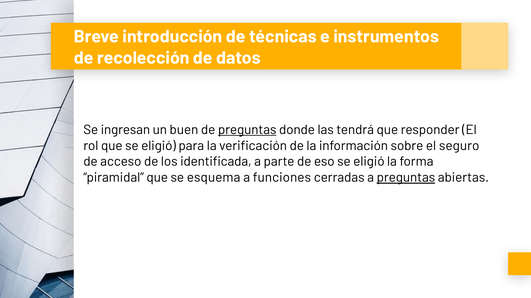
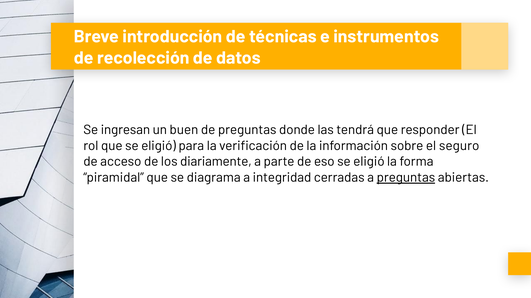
preguntas underline: present -> none (247, 130)
identificada: identificada -> diariamente (216, 162)
esquema: esquema -> diagrama (214, 178)
funciones: funciones -> integridad (282, 178)
